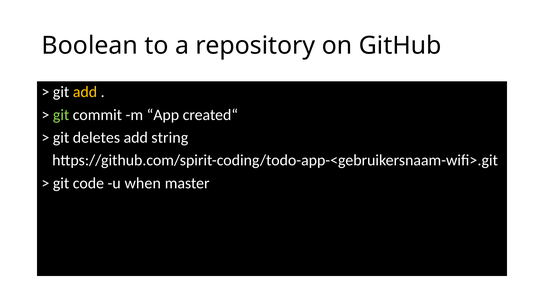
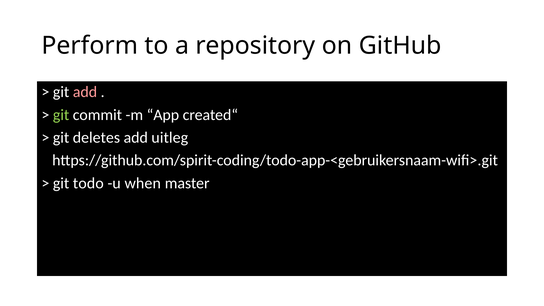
Boolean: Boolean -> Perform (90, 46)
add colour: yellow -> pink (85, 92)
string: string -> uitleg (170, 138)
code: code -> todo (88, 183)
